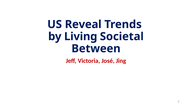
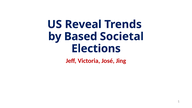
Living: Living -> Based (81, 36)
Between: Between -> Elections (96, 49)
